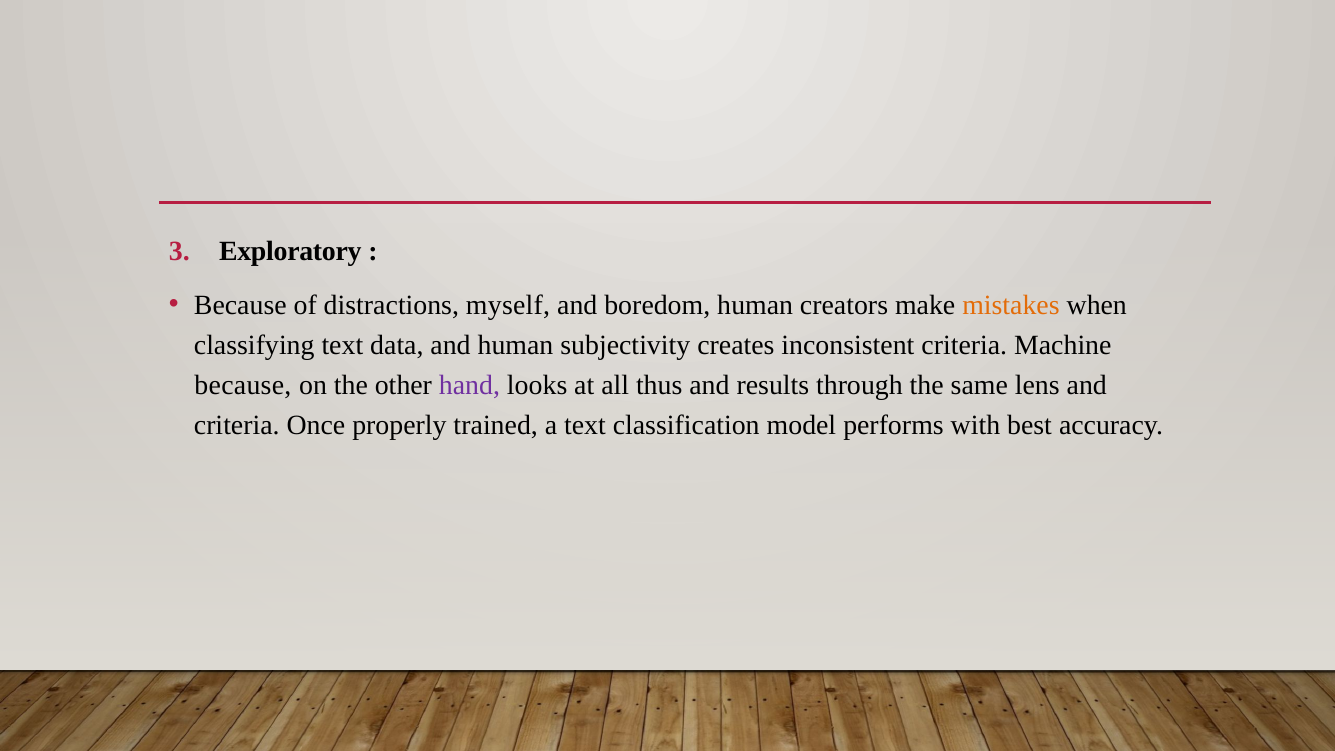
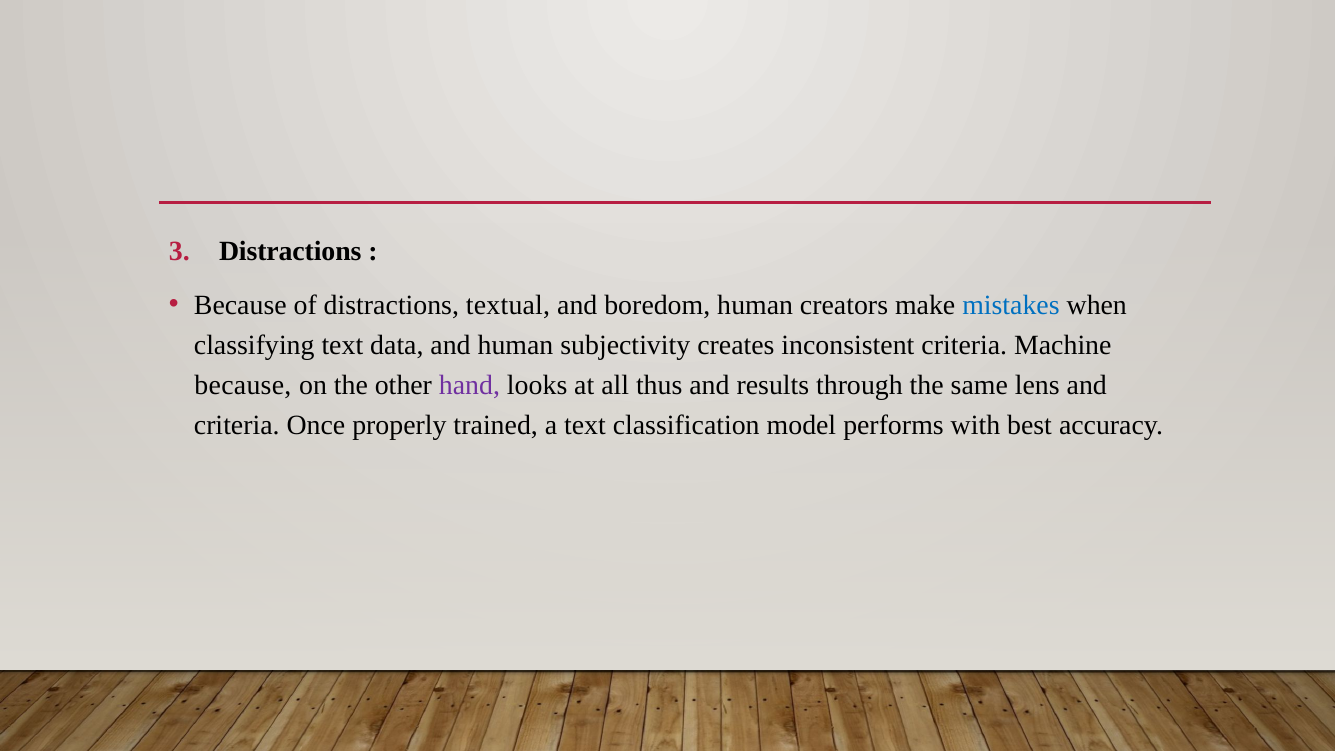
Exploratory: Exploratory -> Distractions (290, 251)
myself: myself -> textual (508, 305)
mistakes colour: orange -> blue (1011, 305)
